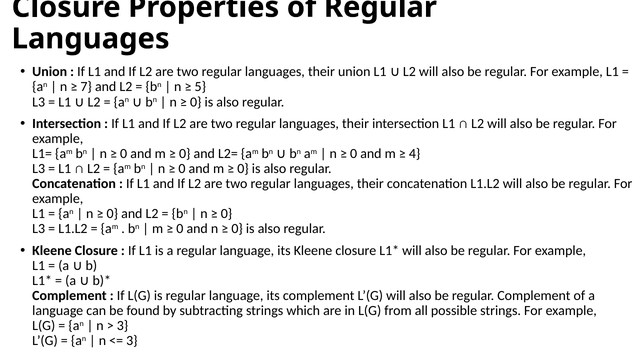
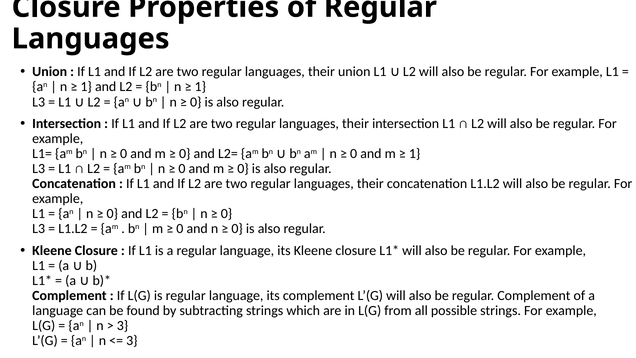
7: 7 -> 1 (86, 87)
5: 5 -> 1 (200, 87)
4: 4 -> 1 (415, 154)
